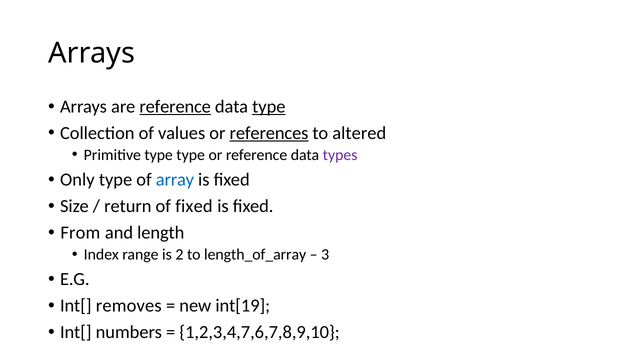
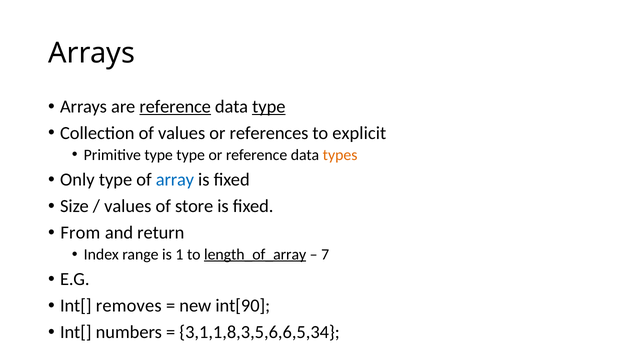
references underline: present -> none (269, 133)
altered: altered -> explicit (359, 133)
types colour: purple -> orange (340, 155)
return: return -> values (128, 207)
of fixed: fixed -> store (194, 207)
length: length -> return (161, 233)
2: 2 -> 1 (179, 255)
length_of_array underline: none -> present (255, 255)
3: 3 -> 7 (325, 255)
int[19: int[19 -> int[90 (243, 306)
1,2,3,4,7,6,7,8,9,10: 1,2,3,4,7,6,7,8,9,10 -> 3,1,1,8,3,5,6,6,5,34 (260, 333)
